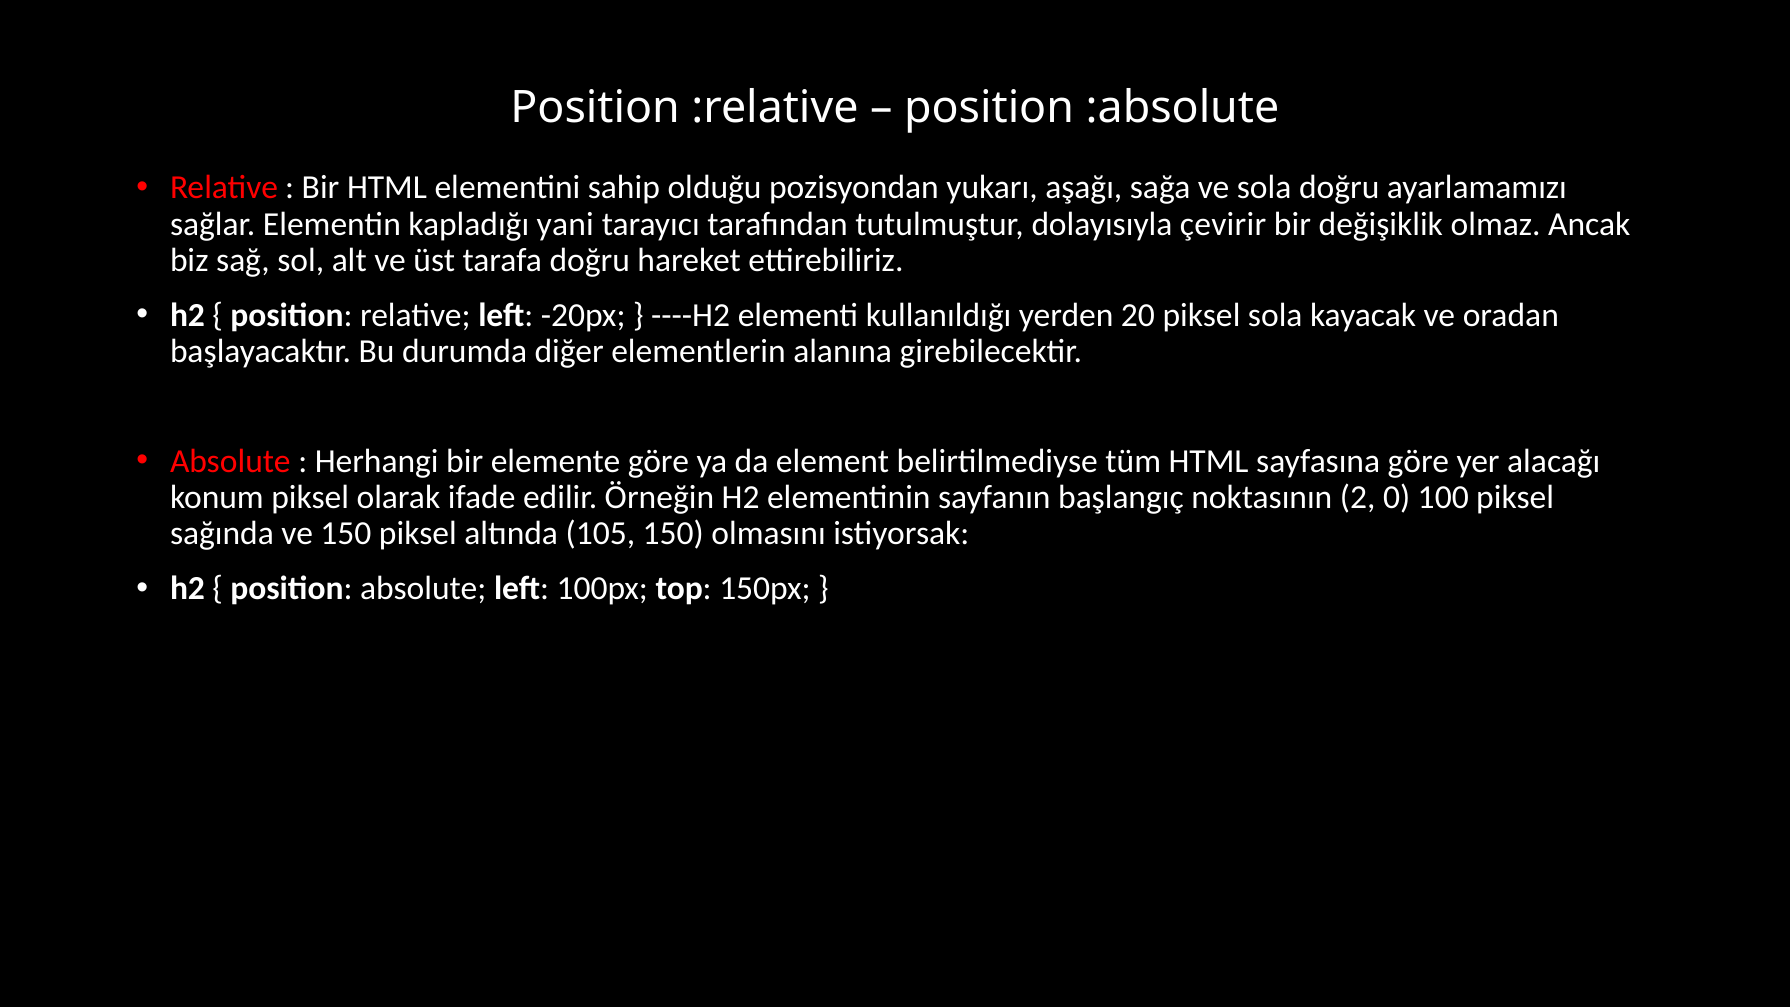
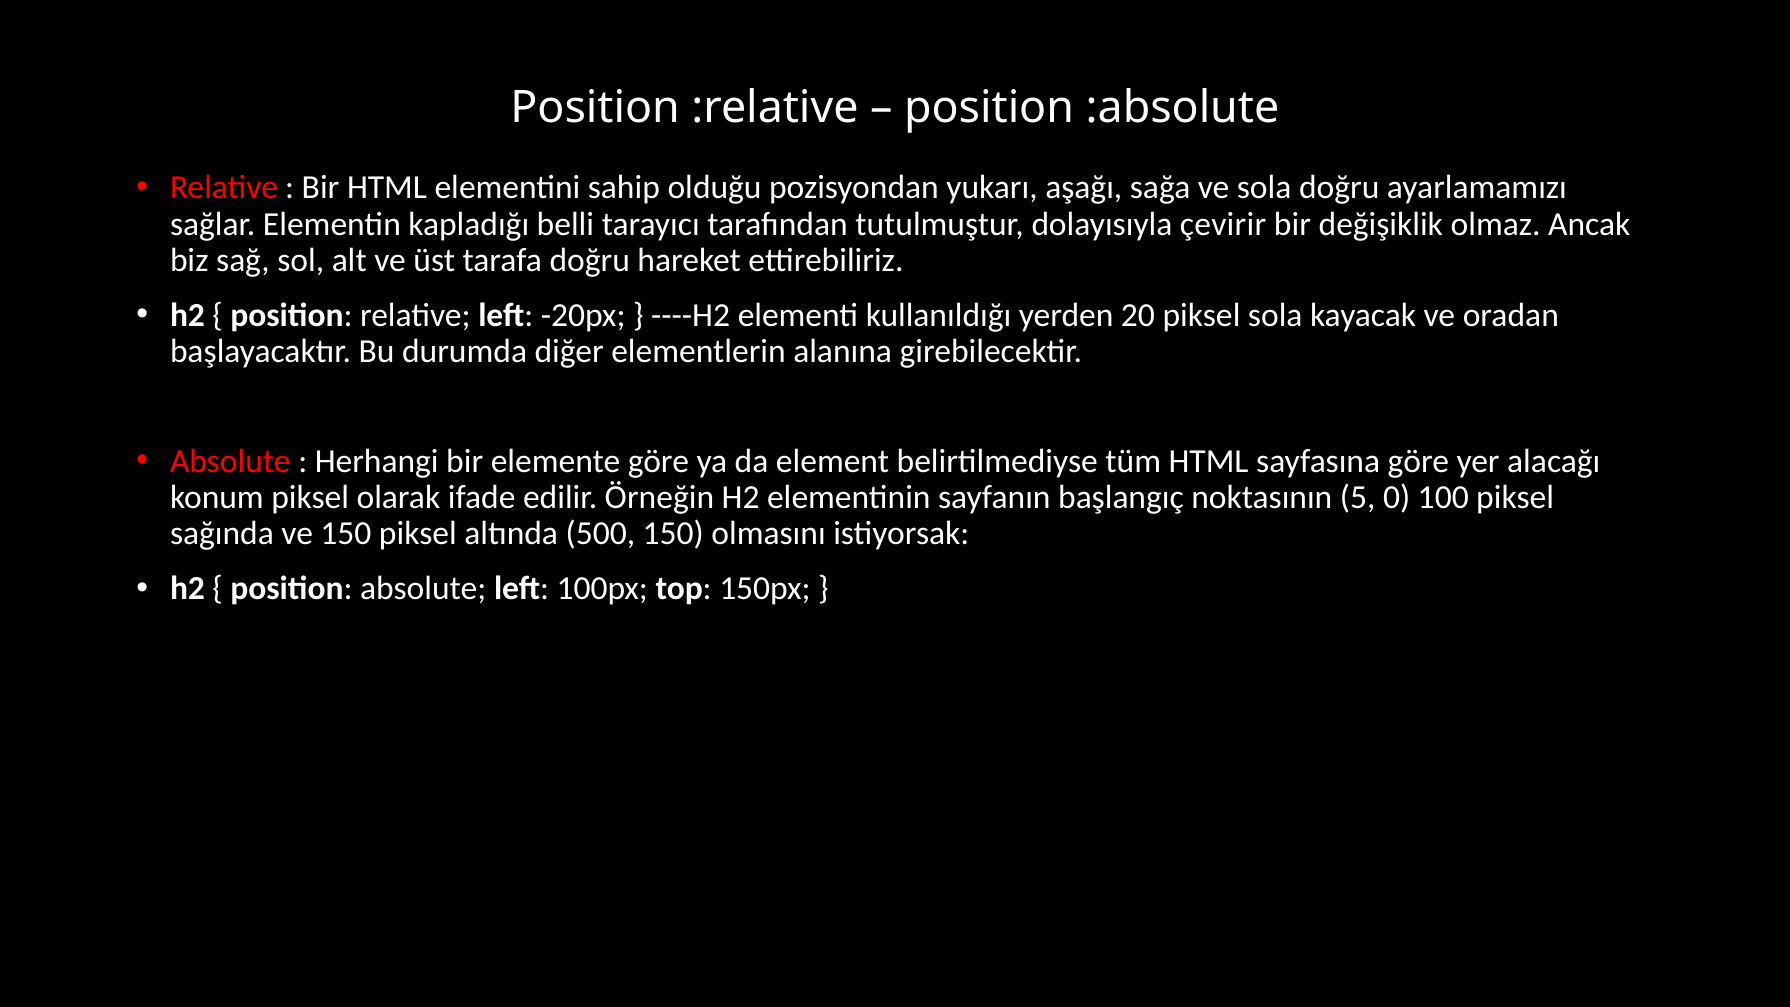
yani: yani -> belli (565, 224)
2: 2 -> 5 (1358, 497)
105: 105 -> 500 (600, 534)
